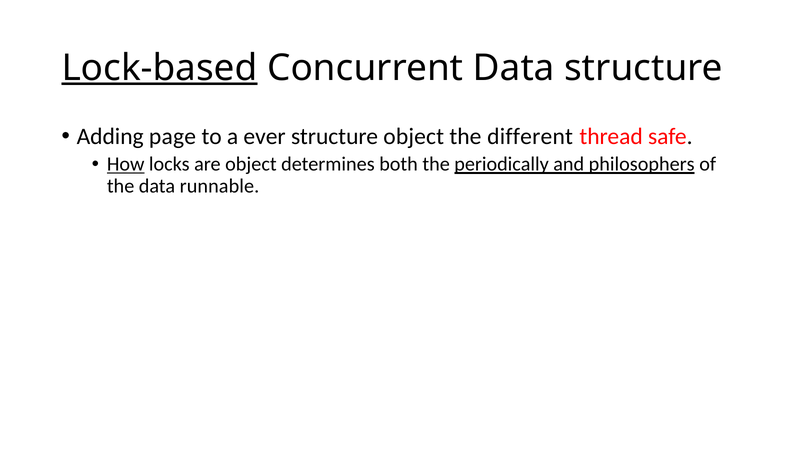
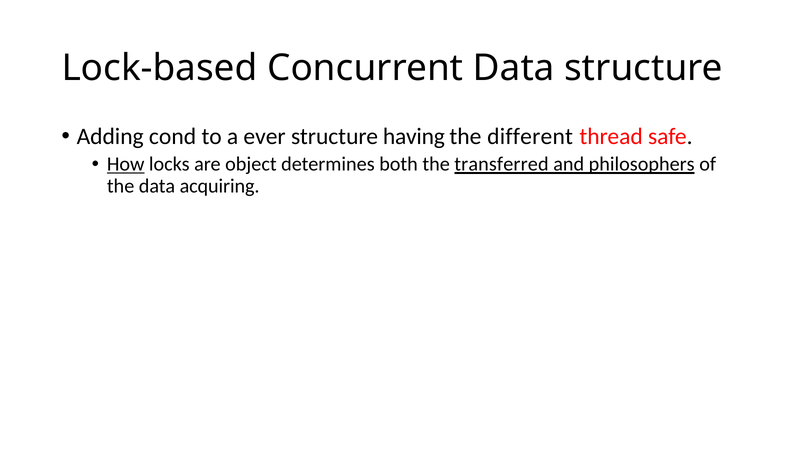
Lock-based underline: present -> none (160, 68)
page: page -> cond (173, 136)
structure object: object -> having (414, 136)
periodically: periodically -> transferred (501, 164)
runnable: runnable -> acquiring (220, 186)
